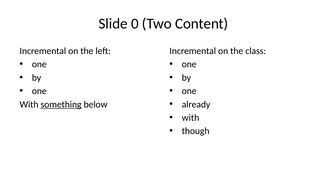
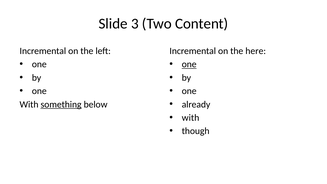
0: 0 -> 3 (135, 24)
class: class -> here (256, 51)
one underline: none -> present (189, 64)
